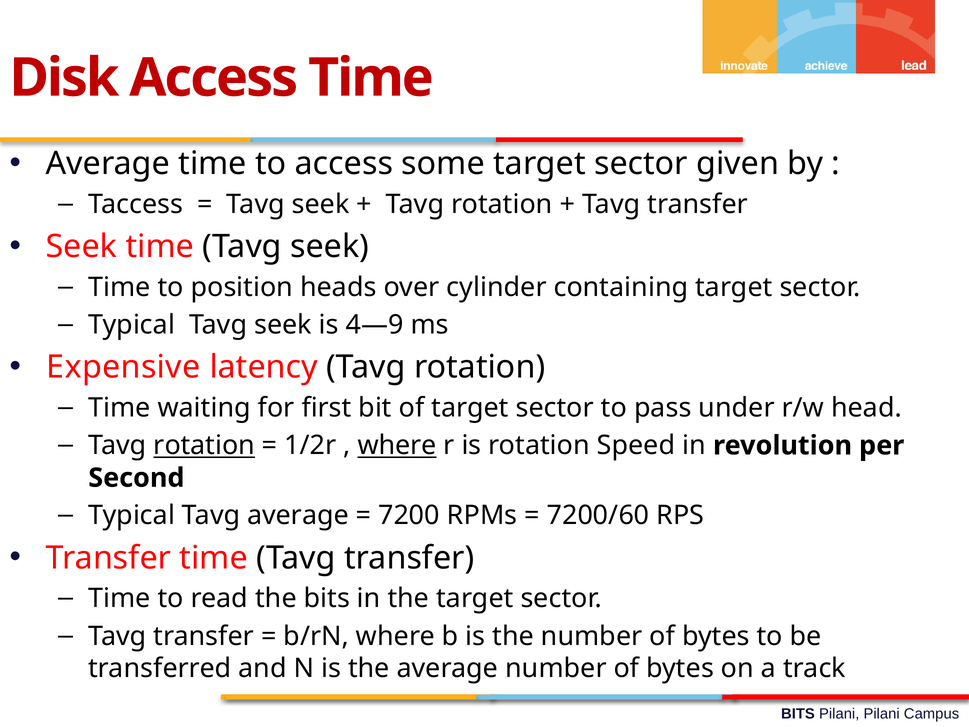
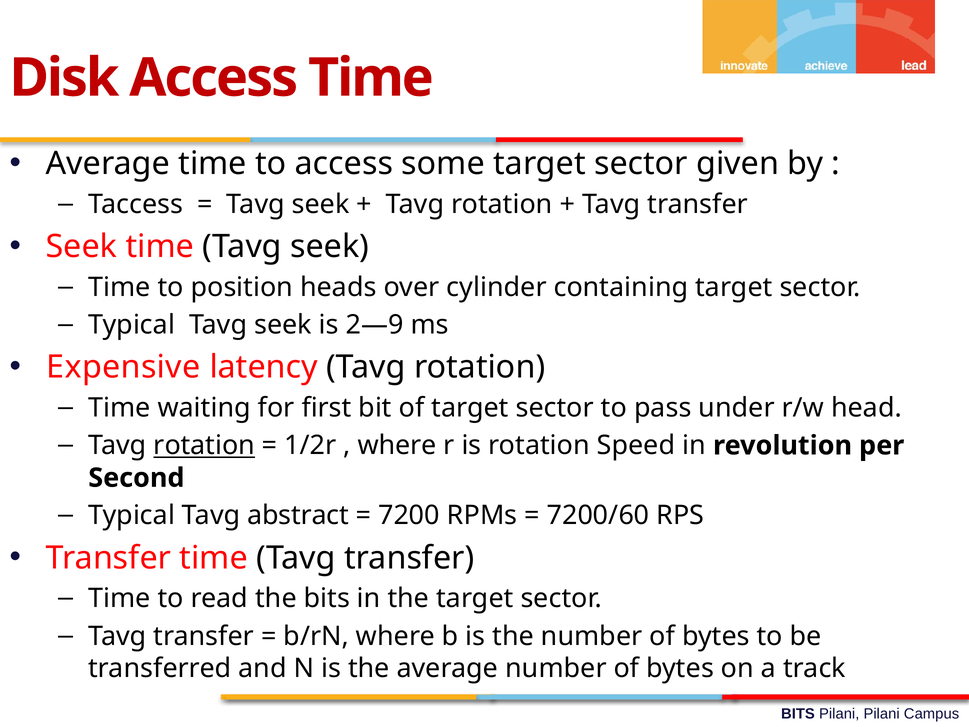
4—9: 4—9 -> 2—9 (375, 325)
where underline: present -> none (397, 445)
Tavg average: average -> abstract (298, 515)
